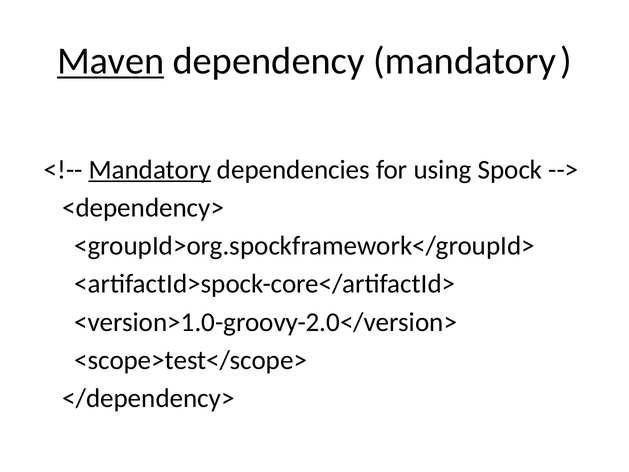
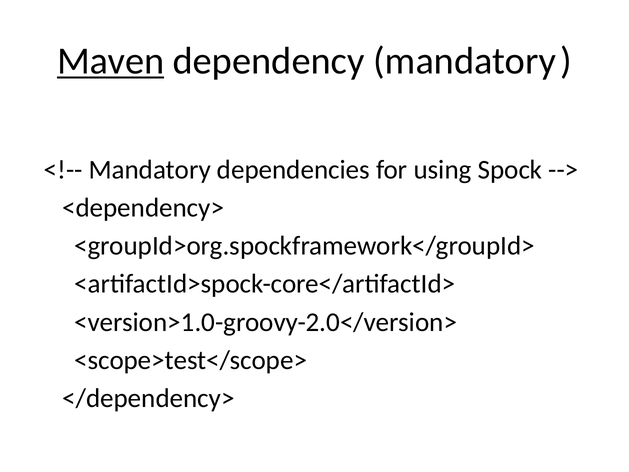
Mandatory underline: present -> none (150, 169)
